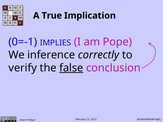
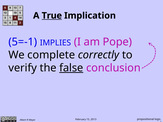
True underline: none -> present (52, 16)
0=-1: 0=-1 -> 5=-1 (23, 42)
inference: inference -> complete (51, 55)
